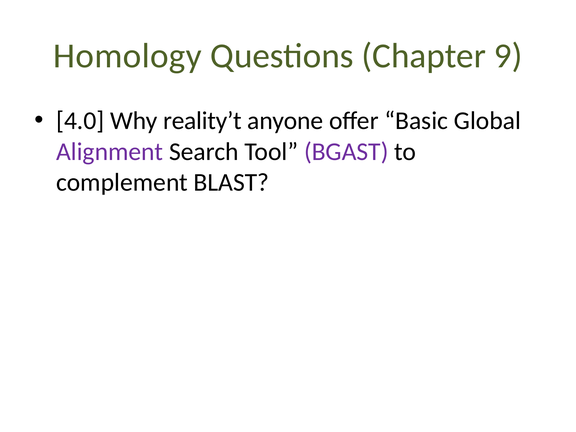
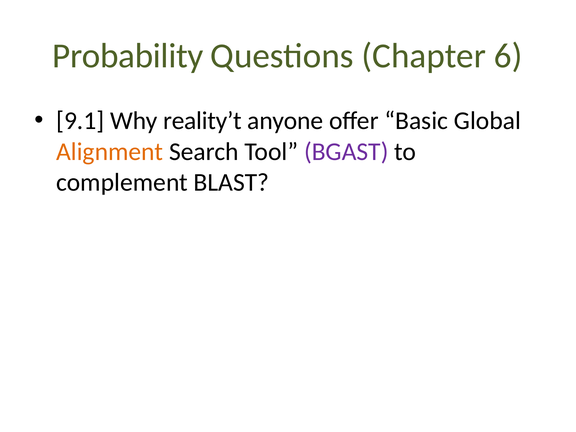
Homology: Homology -> Probability (128, 56)
9: 9 -> 6 (508, 56)
4.0: 4.0 -> 9.1 (80, 121)
Alignment colour: purple -> orange (110, 152)
